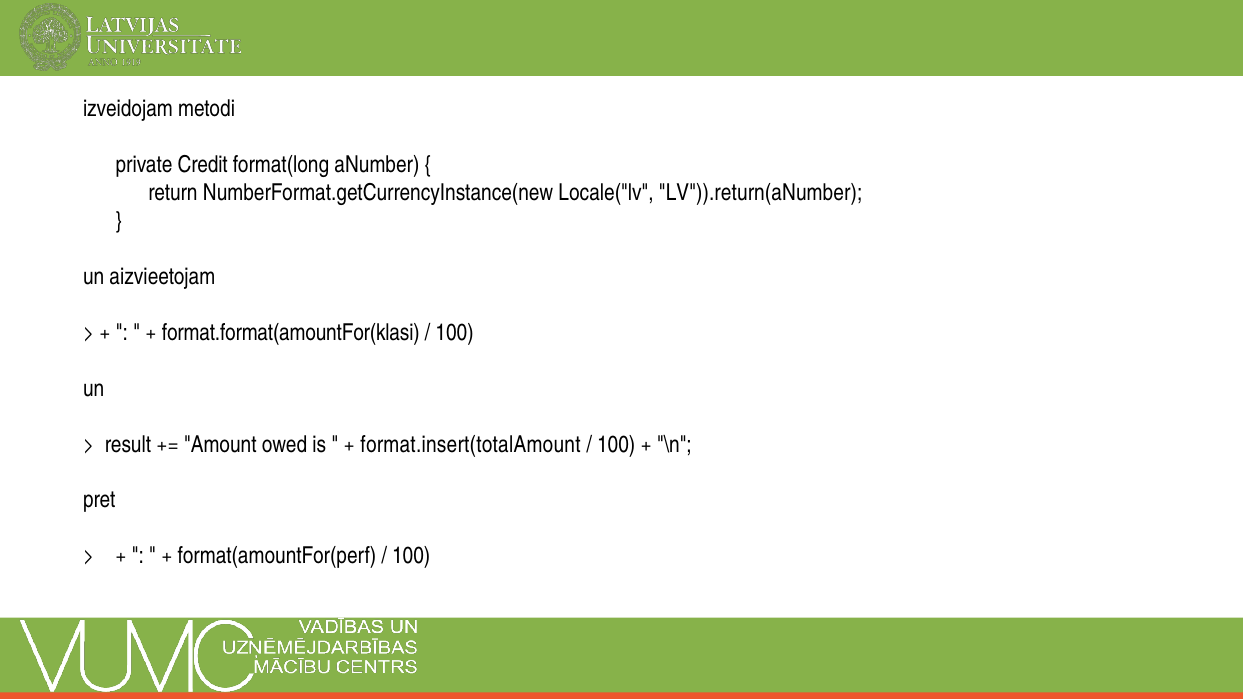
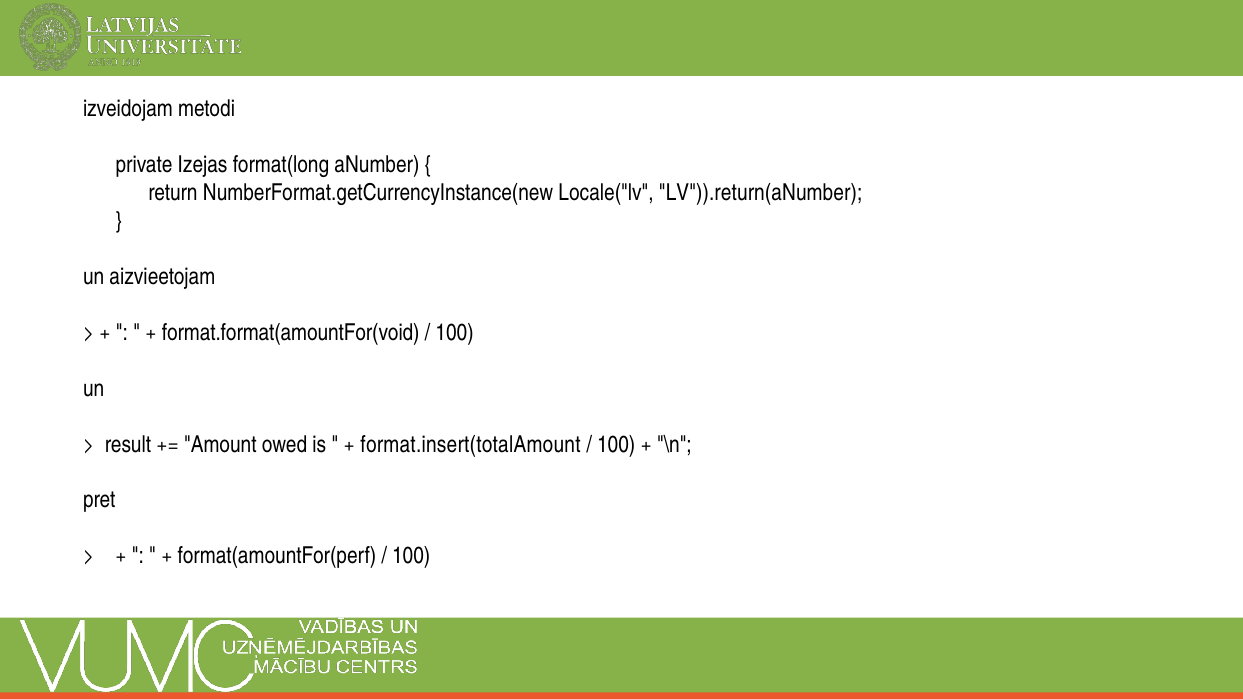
Credit: Credit -> Izejas (203, 165)
format.format(amountFor(klasi: format.format(amountFor(klasi -> format.format(amountFor(void (291, 333)
